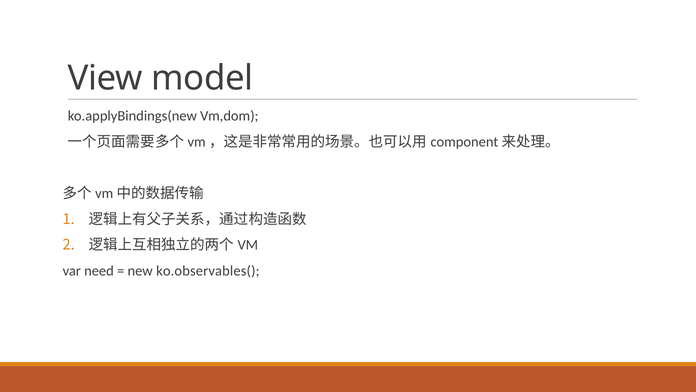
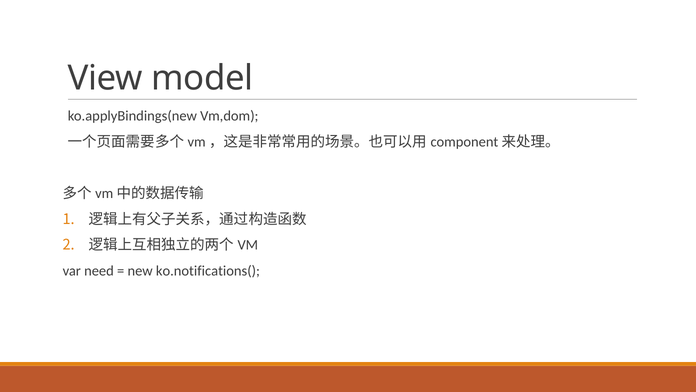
ko.observables(: ko.observables( -> ko.notifications( (208, 271)
